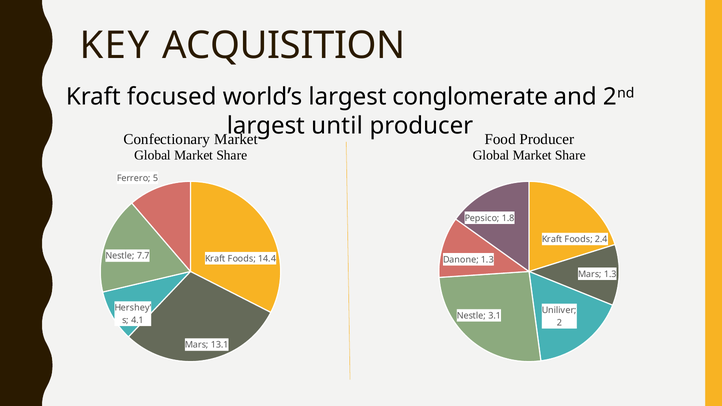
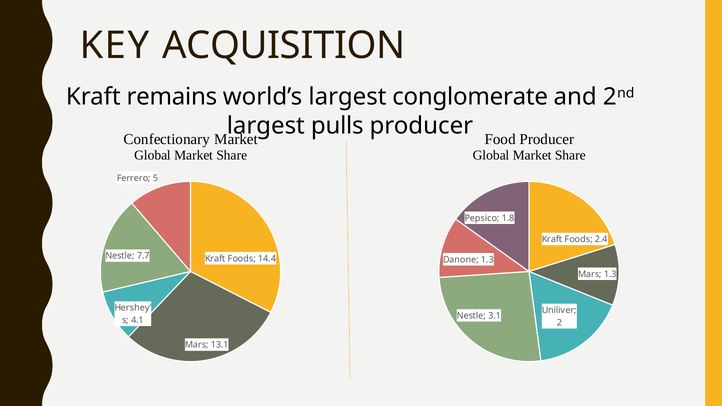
focused: focused -> remains (172, 97)
until: until -> pulls (337, 126)
